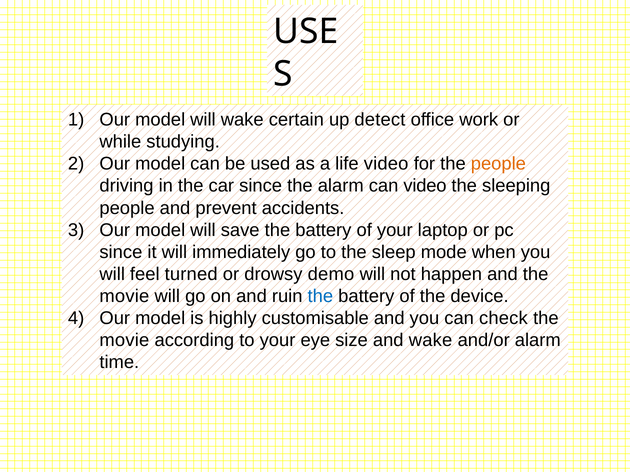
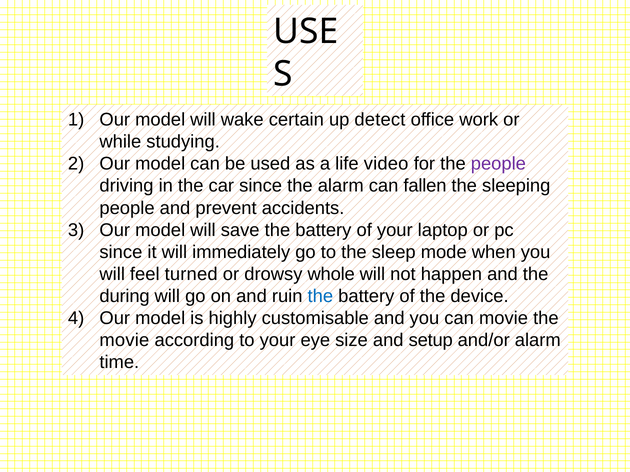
people colour: orange -> purple (498, 164)
can video: video -> fallen (425, 186)
demo: demo -> whole (331, 274)
movie: movie -> during (125, 296)
can check: check -> movie (504, 318)
and wake: wake -> setup (431, 340)
